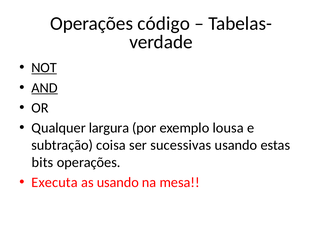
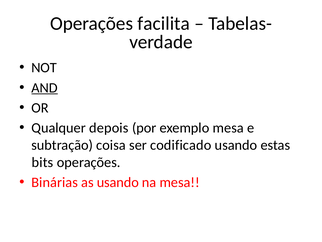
código: código -> facilita (164, 23)
NOT underline: present -> none (44, 68)
largura: largura -> depois (109, 128)
exemplo lousa: lousa -> mesa (228, 128)
sucessivas: sucessivas -> codificado (181, 145)
Executa: Executa -> Binárias (55, 182)
